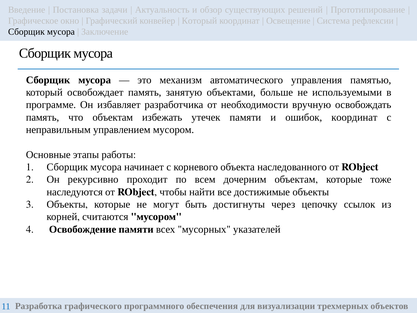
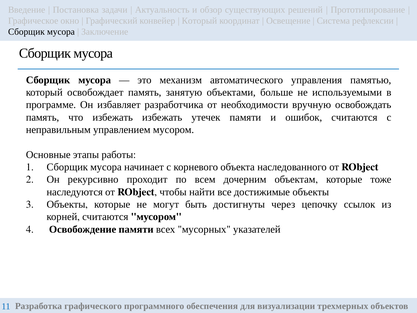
что объектам: объектам -> избежать (113, 117)
ошибок координат: координат -> считаются (354, 117)
